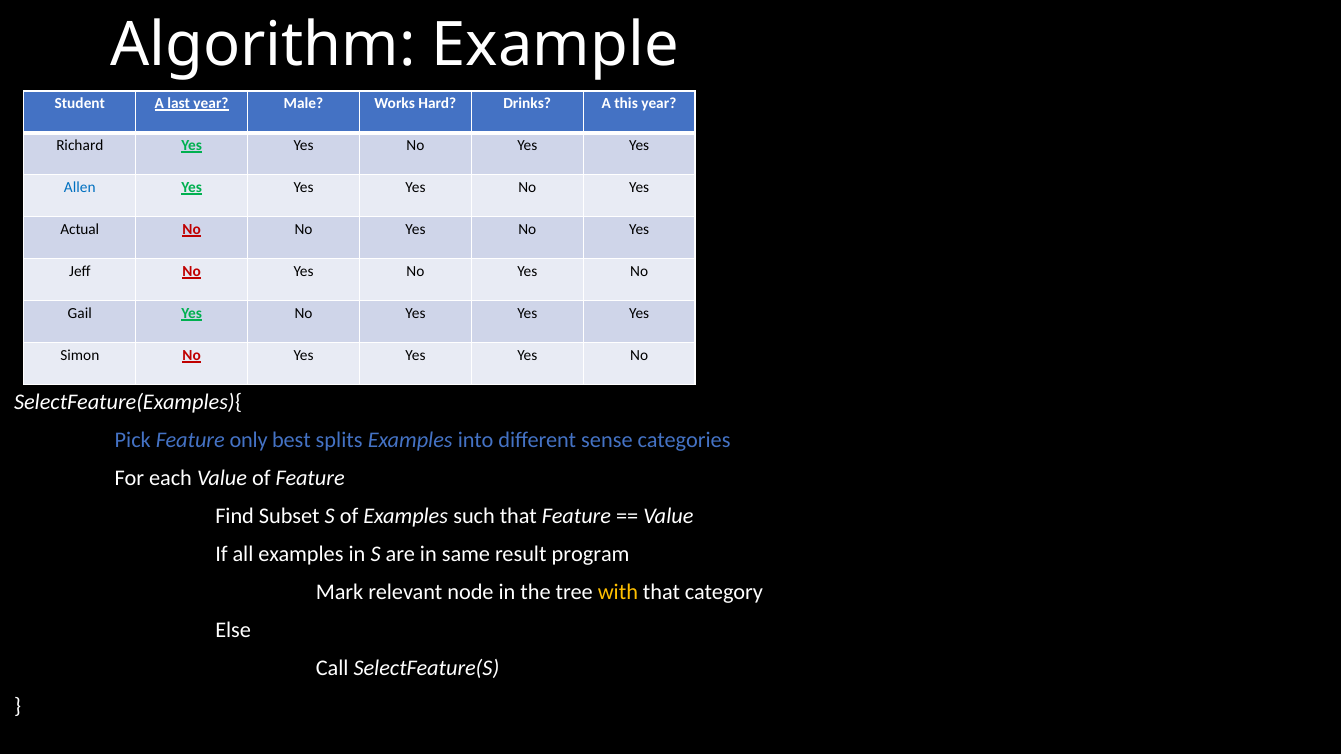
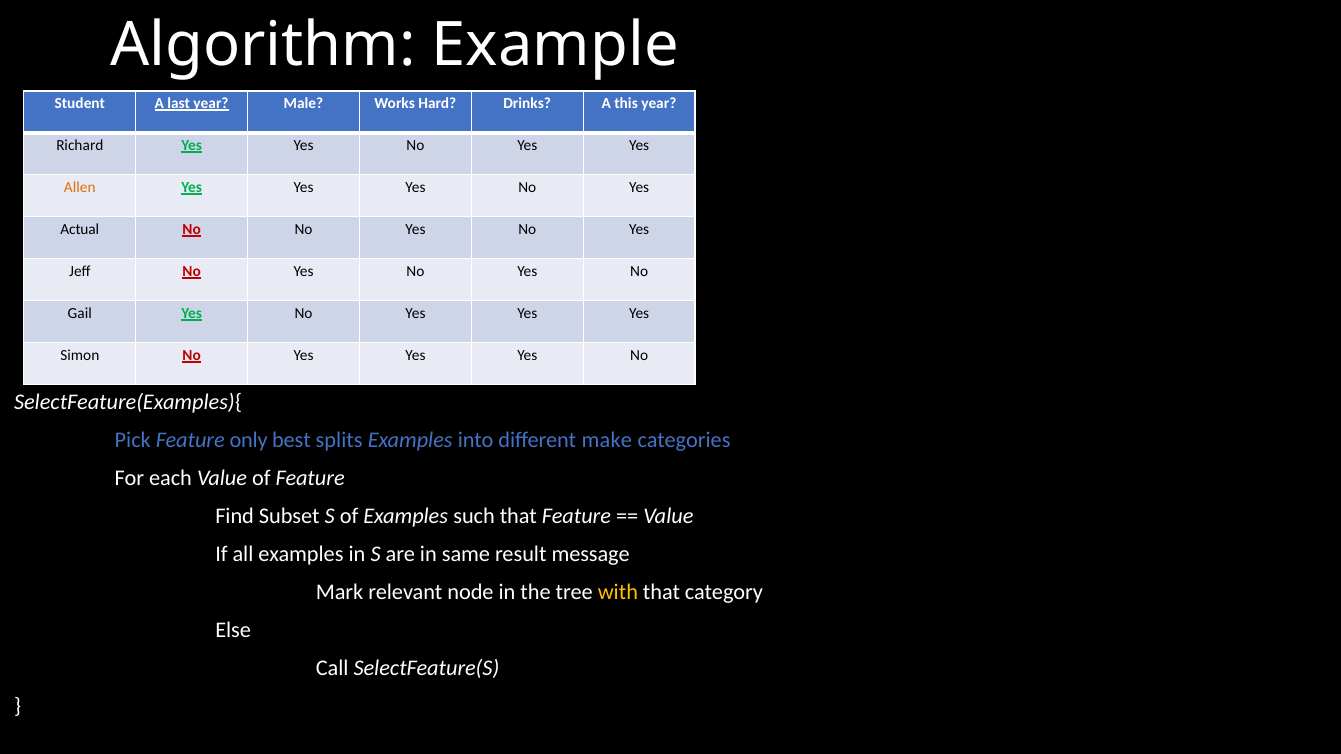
Allen colour: blue -> orange (80, 188)
sense: sense -> make (607, 440)
program: program -> message (591, 554)
